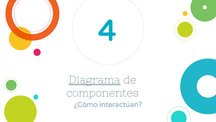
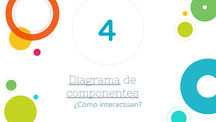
componentes underline: none -> present (103, 93)
